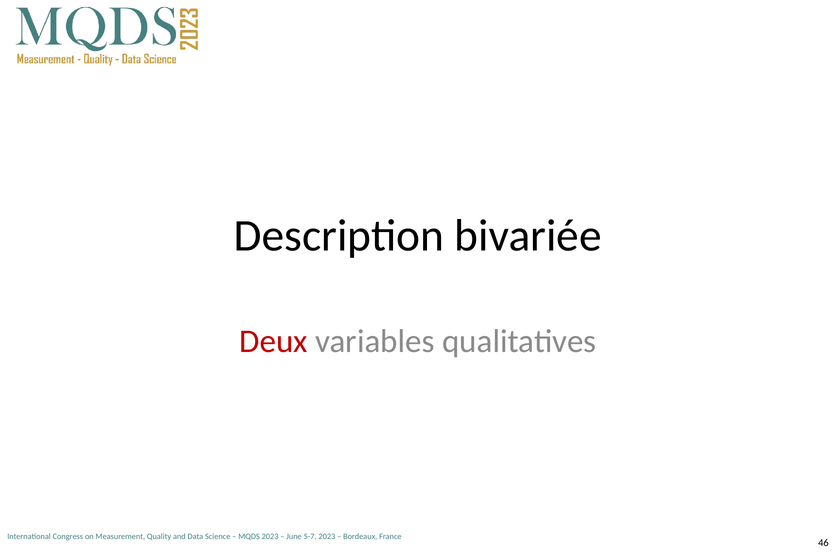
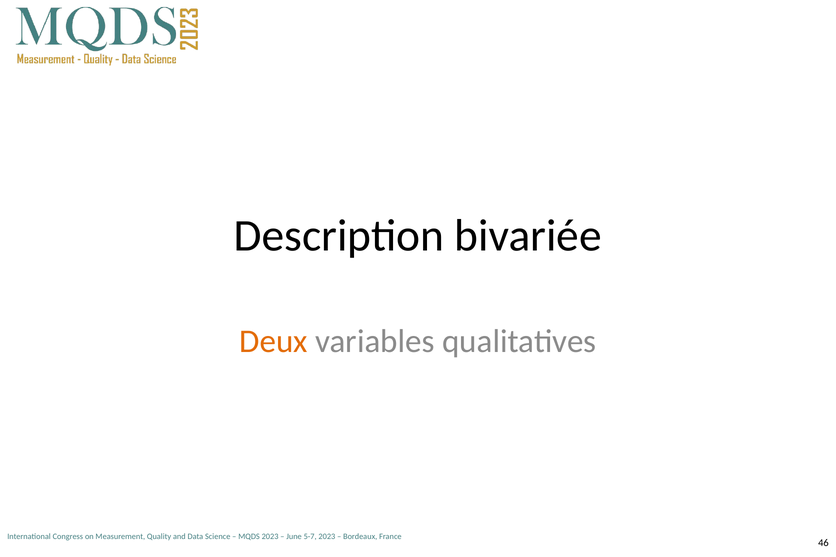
Deux colour: red -> orange (273, 342)
